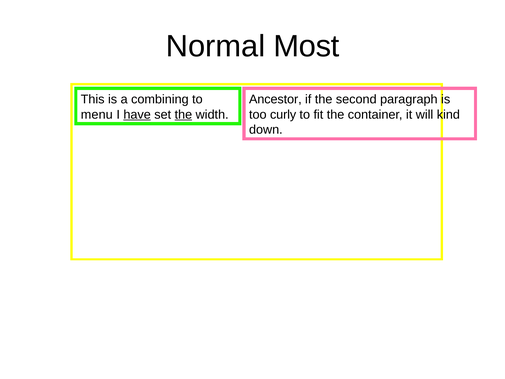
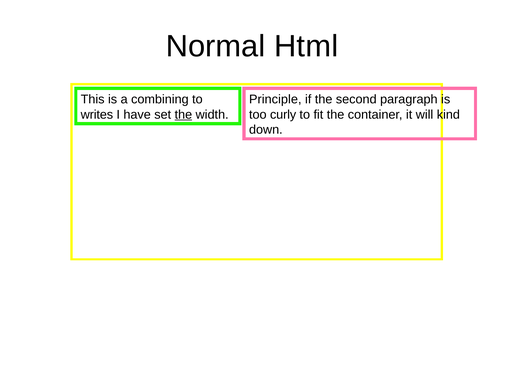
Most: Most -> Html (306, 46)
Ancestor: Ancestor -> Principle (275, 99)
menu: menu -> writes (97, 114)
have underline: present -> none (137, 114)
